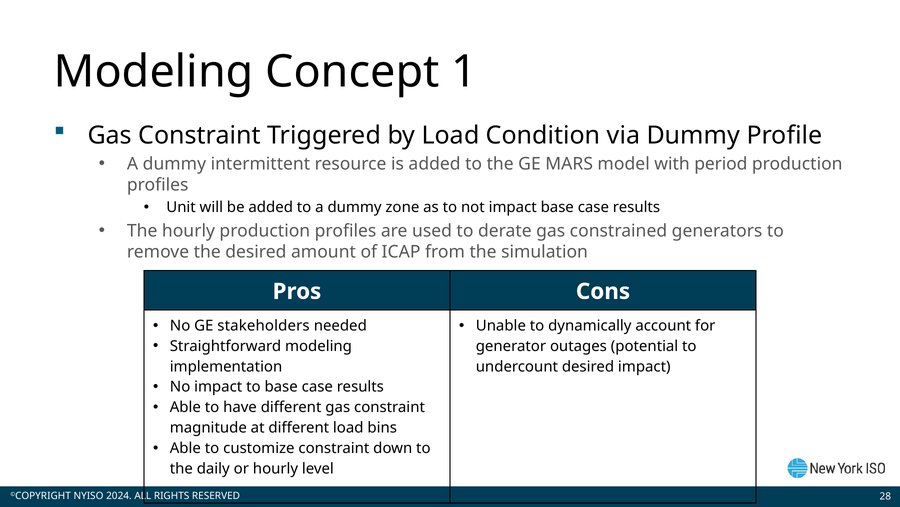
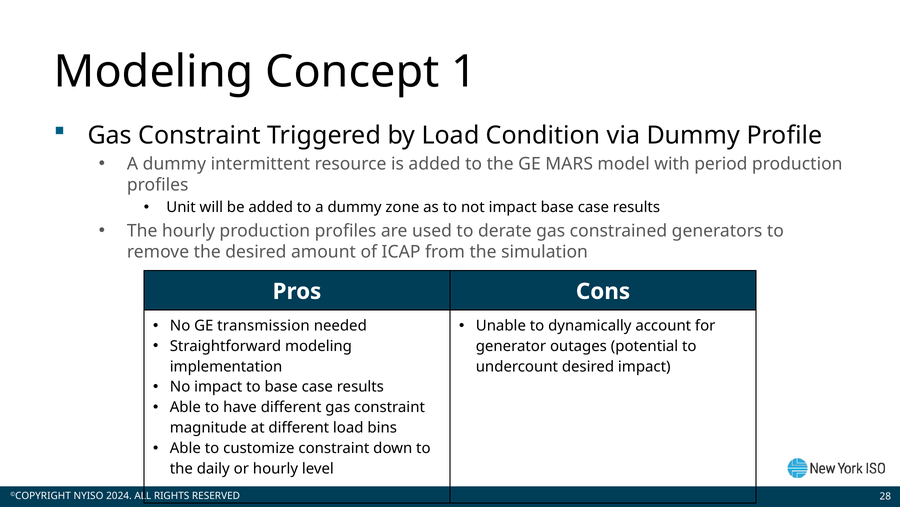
stakeholders: stakeholders -> transmission (263, 325)
